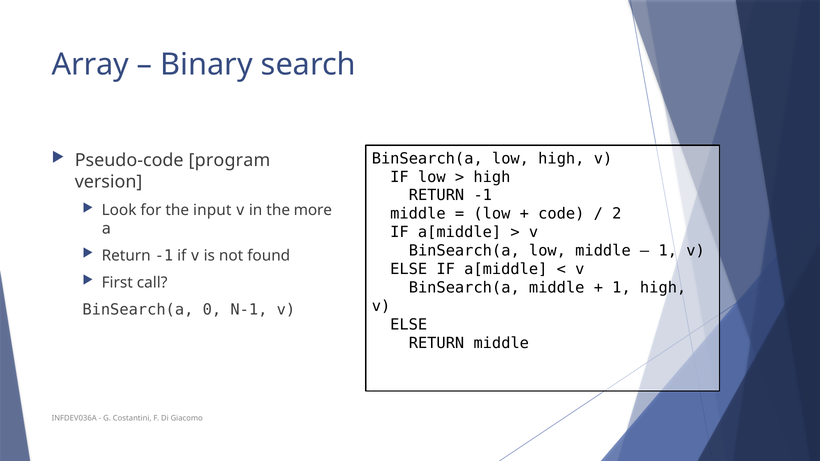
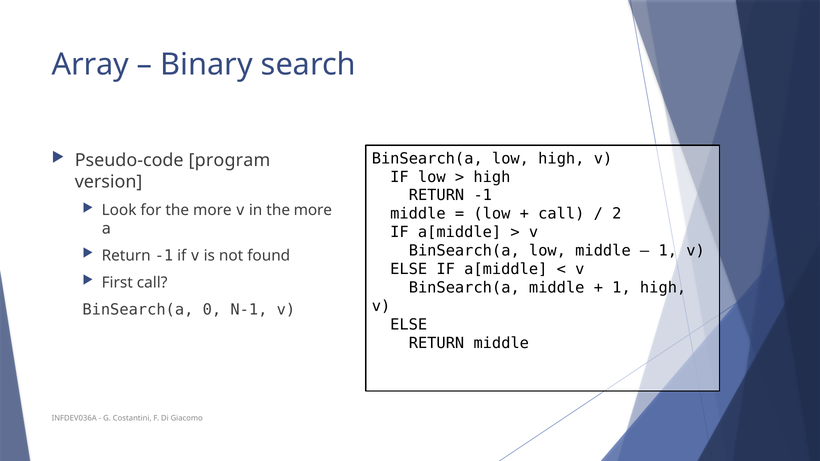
for the input: input -> more (212, 210)
code: code -> call (561, 214)
